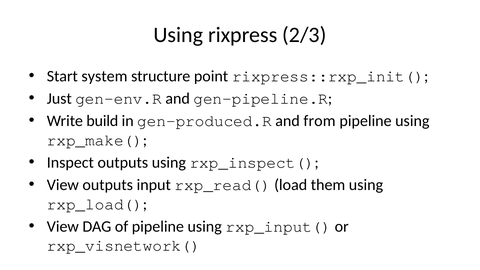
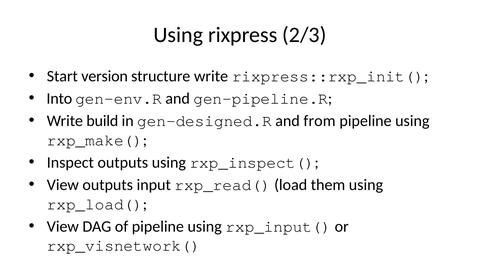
system: system -> version (105, 76)
structure point: point -> write (211, 76)
Just: Just -> Into (59, 99)
gen-produced.R: gen-produced.R -> gen-designed.R (205, 121)
